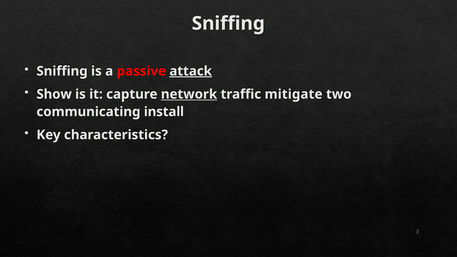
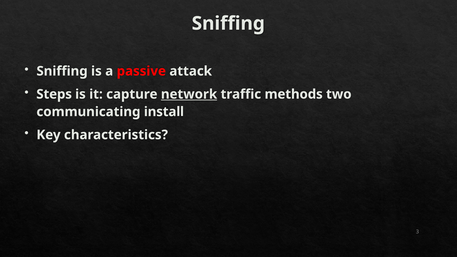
attack underline: present -> none (191, 71)
Show: Show -> Steps (54, 94)
mitigate: mitigate -> methods (294, 94)
